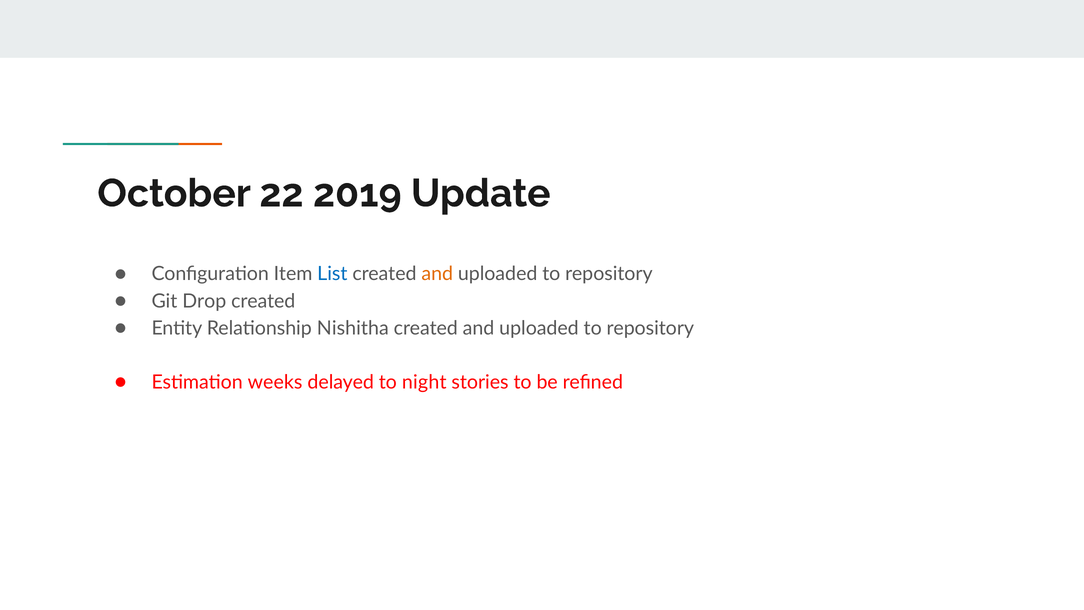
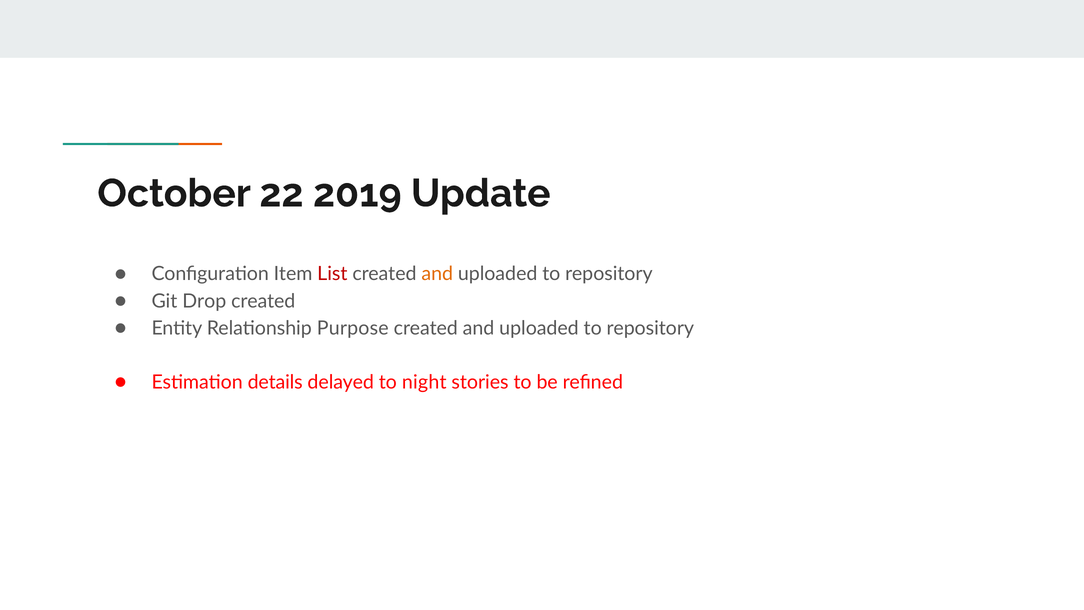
List colour: blue -> red (332, 274)
Nishitha: Nishitha -> Purpose (353, 328)
weeks: weeks -> details (275, 382)
